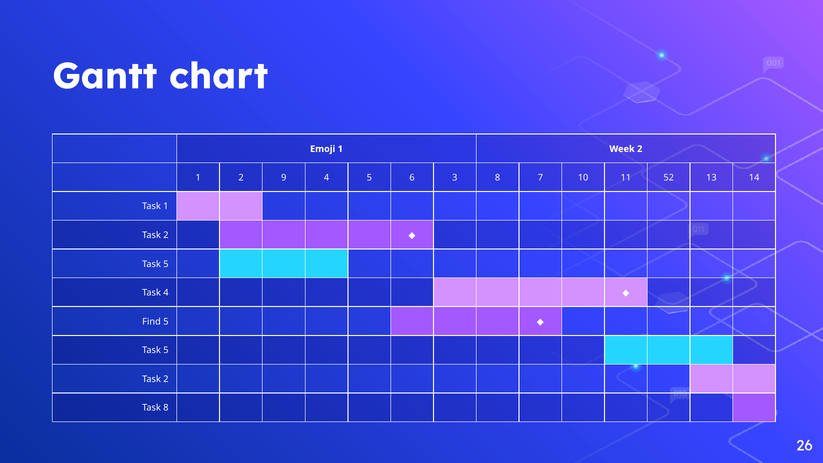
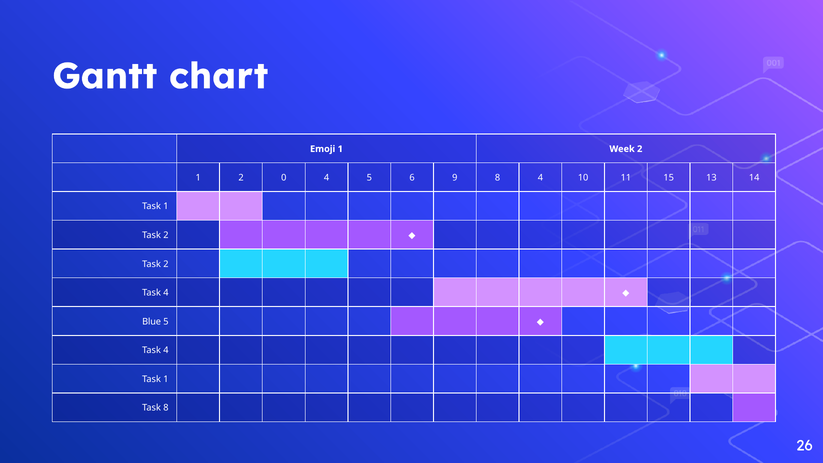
9: 9 -> 0 (284, 178)
3: 3 -> 9 (455, 178)
8 7: 7 -> 4 (540, 178)
52: 52 -> 15 (669, 178)
5: 5 -> 2 (166, 264)
Find: Find -> Blue (152, 322)
5: 5 -> 4 (166, 350)
2: 2 -> 1 (166, 379)
